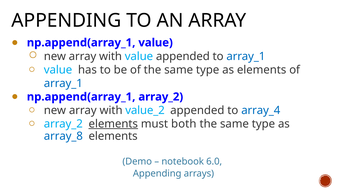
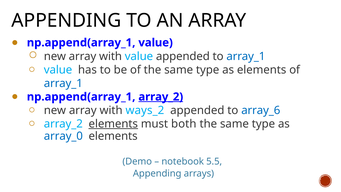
array_2 underline: none -> present (161, 97)
value_2: value_2 -> ways_2 (145, 110)
array_4: array_4 -> array_6 (261, 110)
array_8: array_8 -> array_0 (63, 136)
6.0: 6.0 -> 5.5 (214, 161)
